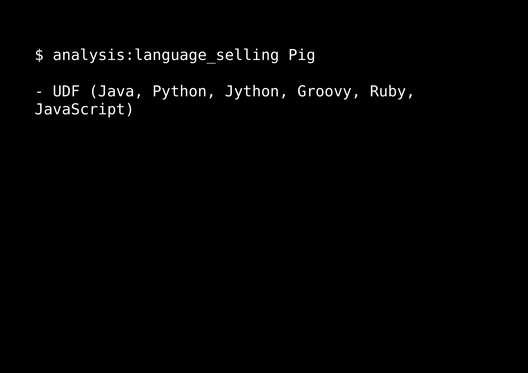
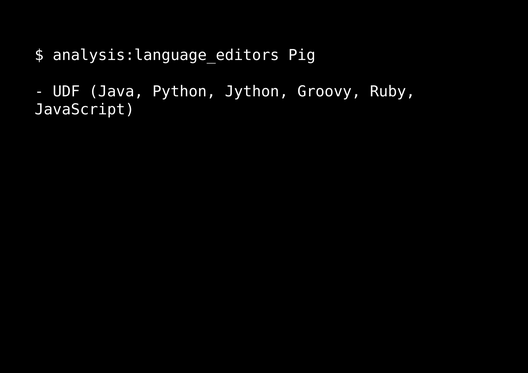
analysis:language_selling: analysis:language_selling -> analysis:language_editors (166, 55)
